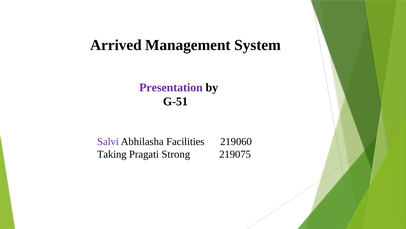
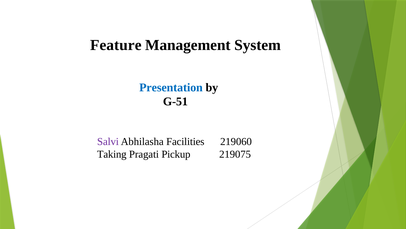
Arrived: Arrived -> Feature (116, 45)
Presentation colour: purple -> blue (171, 87)
Strong: Strong -> Pickup (176, 154)
